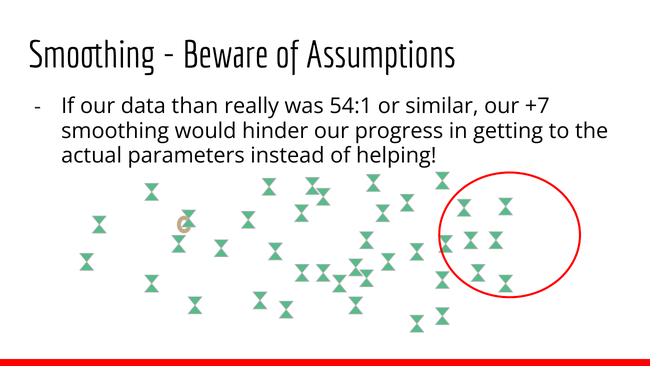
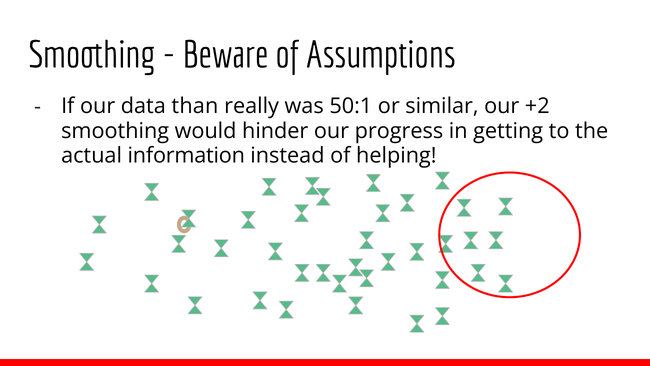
54:1: 54:1 -> 50:1 (351, 106)
+7: +7 -> +2 (537, 106)
parameters: parameters -> information (186, 156)
